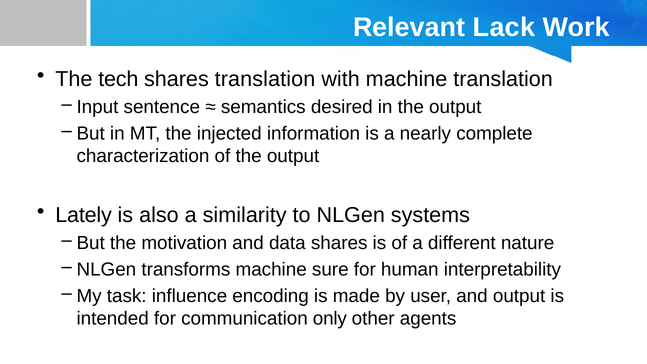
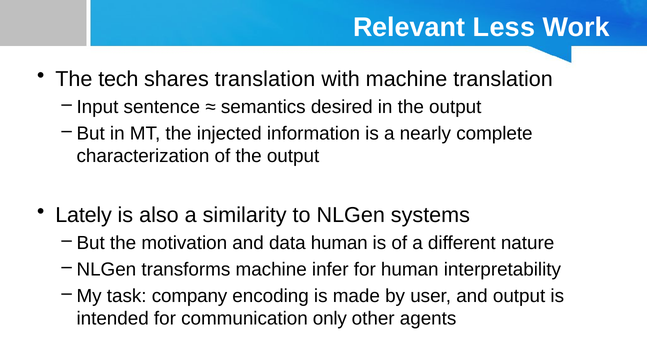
Lack: Lack -> Less (504, 27)
data shares: shares -> human (339, 243)
sure: sure -> infer (330, 269)
influence: influence -> company (190, 296)
